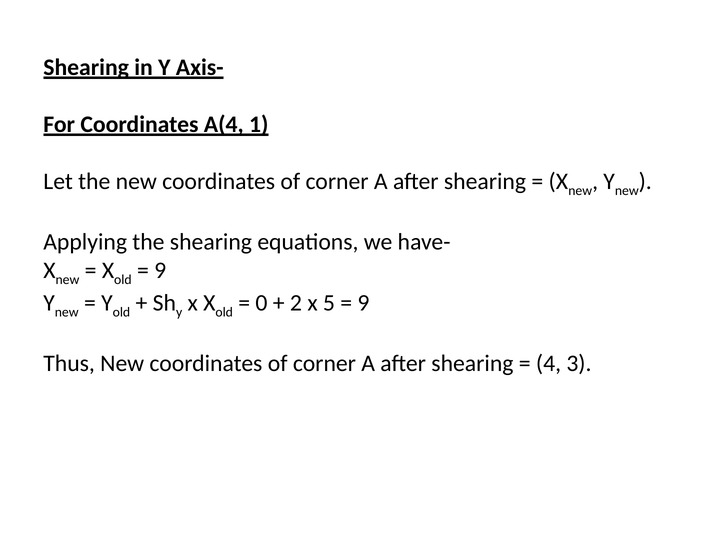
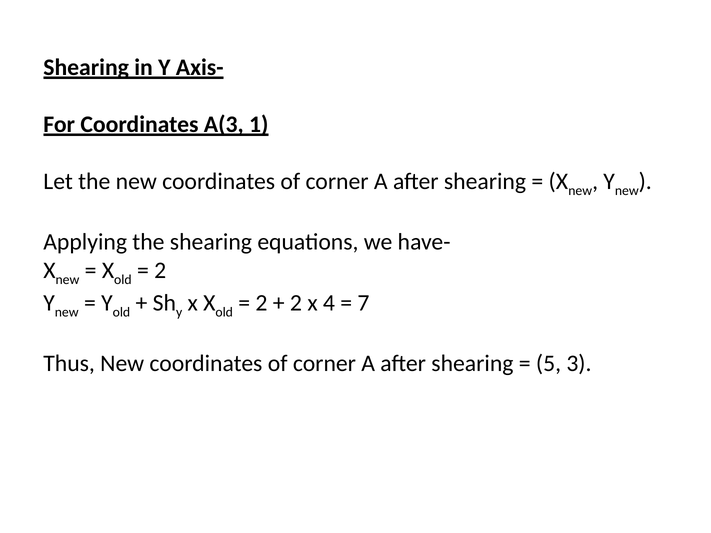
A(4: A(4 -> A(3 (224, 124)
9: 9 -> 2 (160, 271)
0: 0 -> 2 (261, 303)
5: 5 -> 4 (329, 303)
9: 9 -> 7 (363, 303)
4: 4 -> 5 (549, 364)
